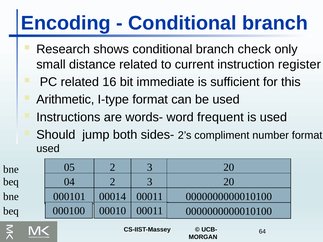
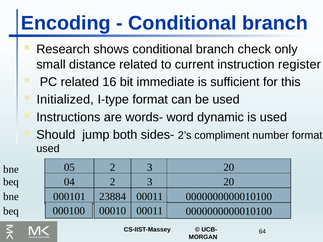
Arithmetic: Arithmetic -> Initialized (65, 100)
frequent: frequent -> dynamic (220, 117)
00014: 00014 -> 23884 (113, 197)
